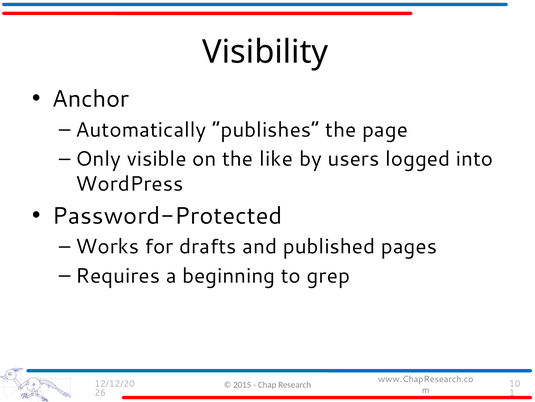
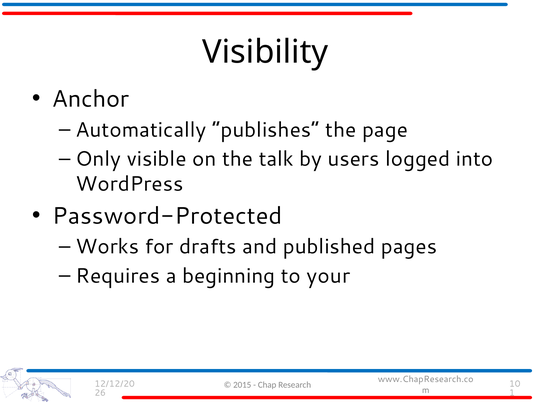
like: like -> talk (276, 159)
grep: grep -> your (328, 275)
